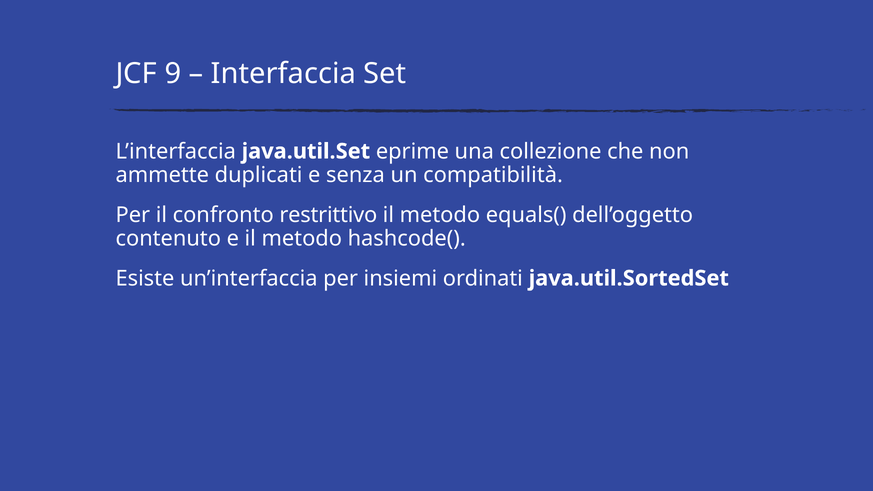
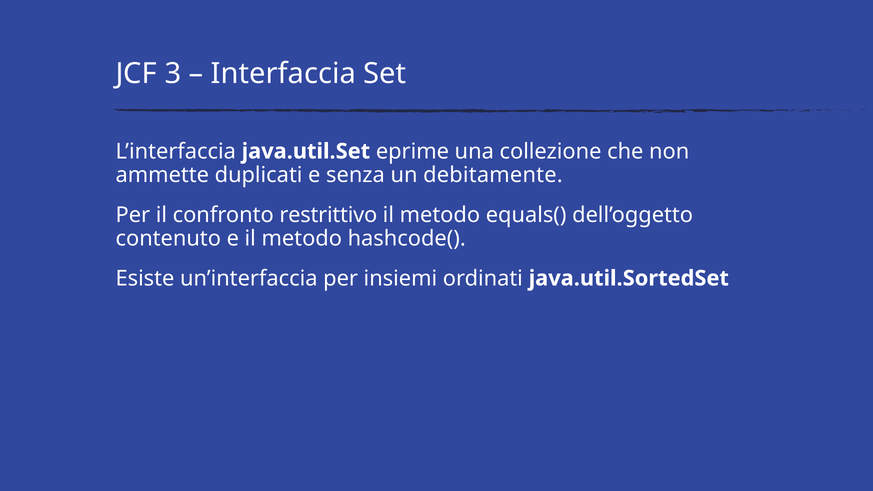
9: 9 -> 3 (173, 74)
compatibilità: compatibilità -> debitamente (493, 175)
